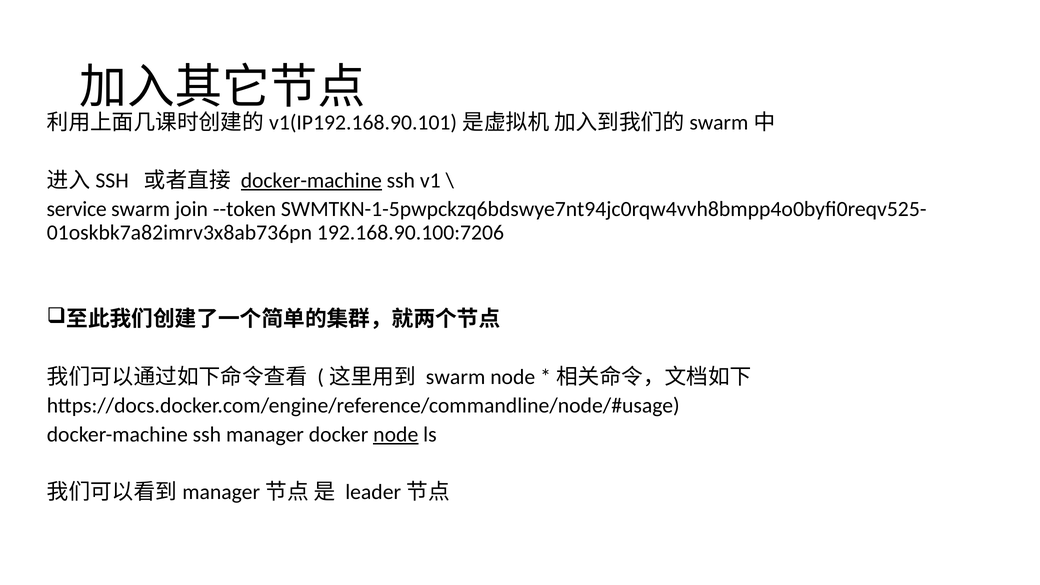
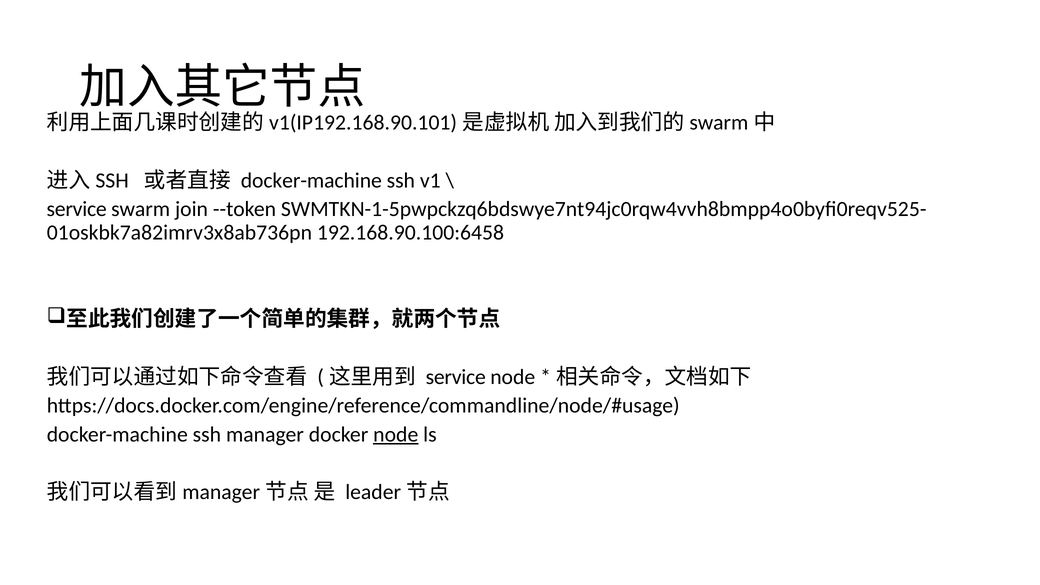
docker-machine underline: present -> none (311, 180)
192.168.90.100:7206: 192.168.90.100:7206 -> 192.168.90.100:6458 (410, 233)
swarm: swarm -> service (456, 377)
